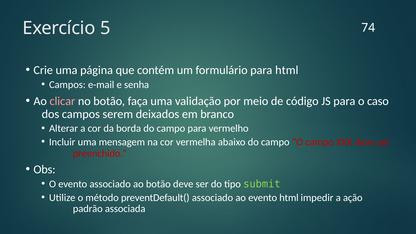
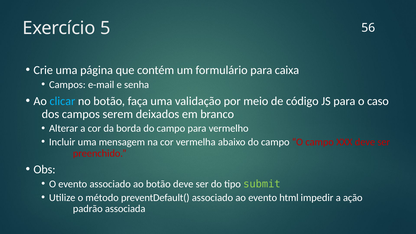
74: 74 -> 56 (368, 28)
para html: html -> caixa (287, 70)
clicar colour: pink -> light blue (62, 101)
